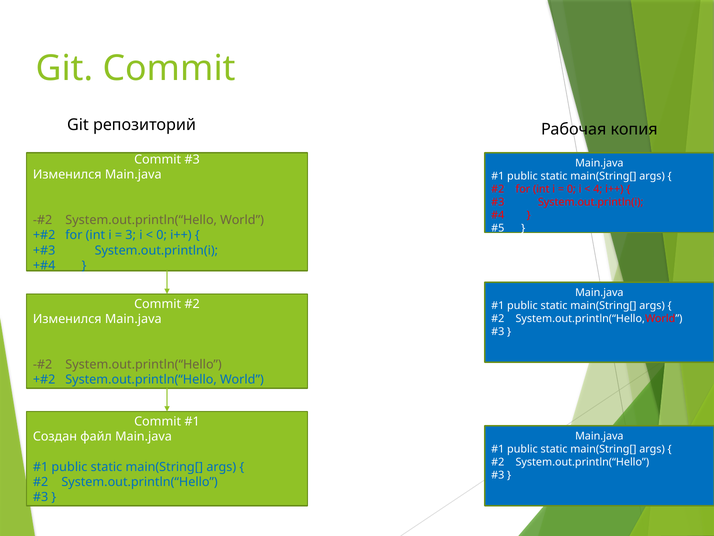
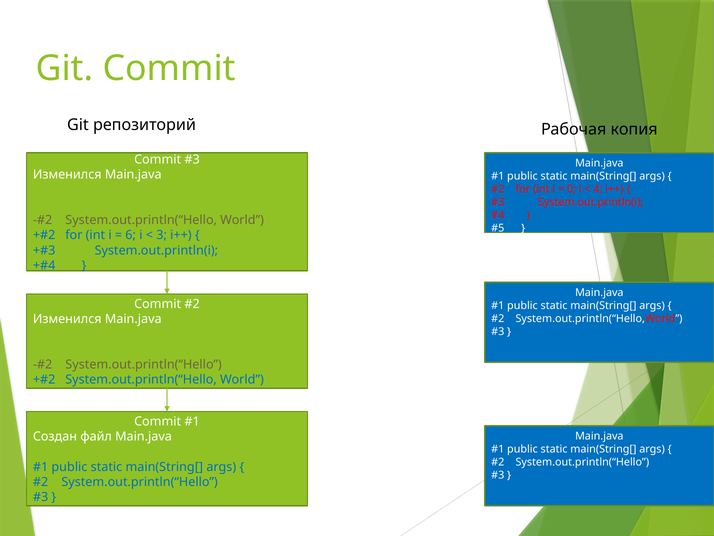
3: 3 -> 6 (131, 235)
0: 0 -> 3 (162, 235)
